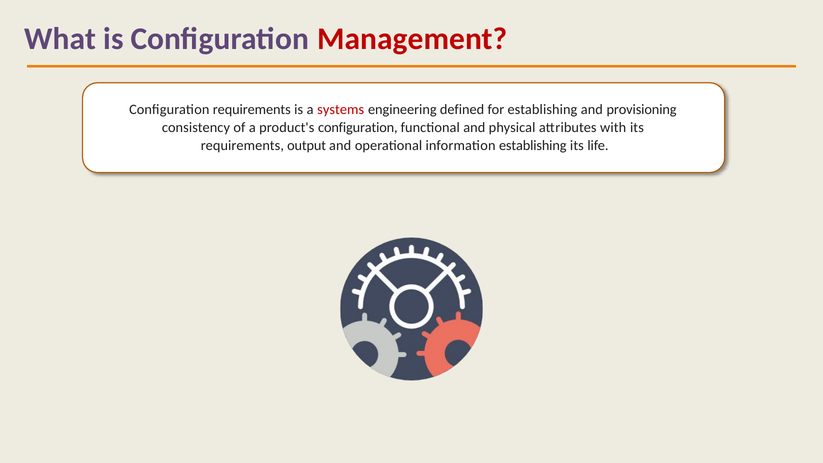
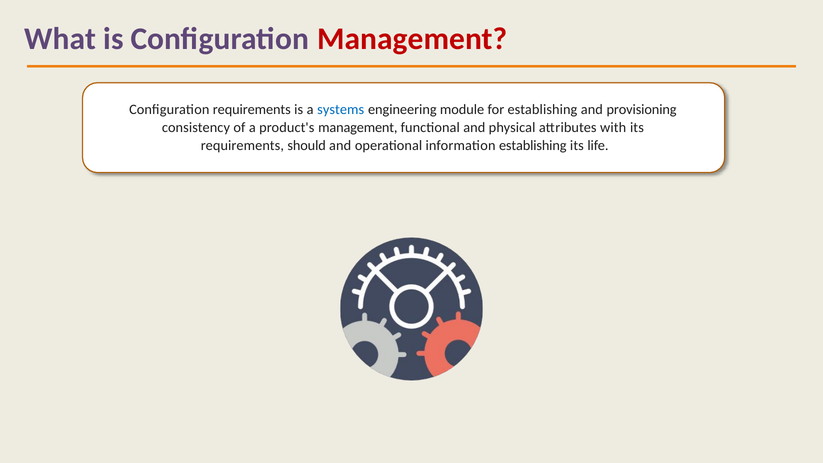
systems colour: red -> blue (341, 110)
defined: defined -> module (462, 110)
product's configuration: configuration -> management (358, 128)
output: output -> should (307, 146)
